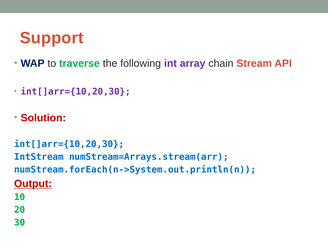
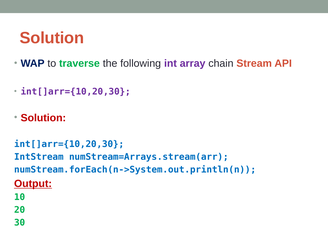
Support: Support -> Solution (52, 38)
